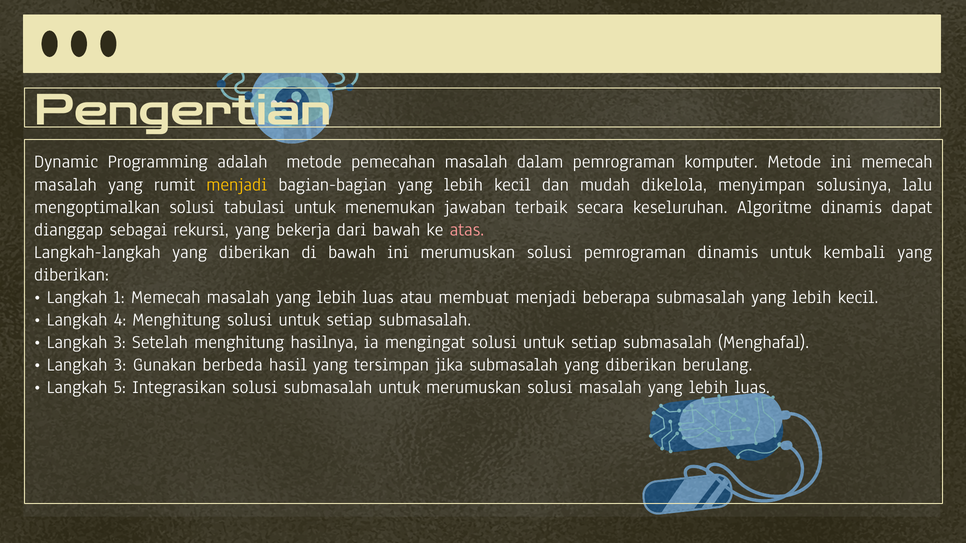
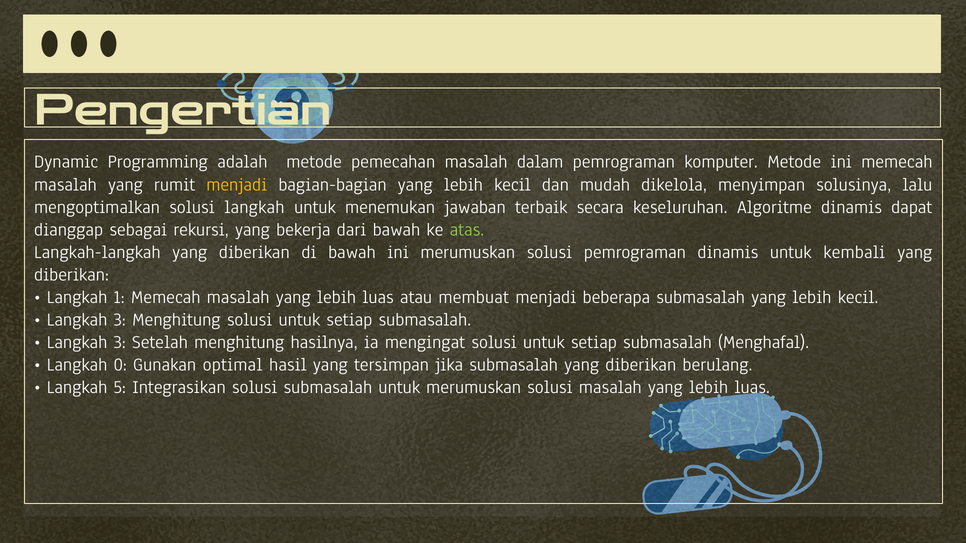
solusi tabulasi: tabulasi -> langkah (254, 207)
atas colour: pink -> light green (467, 230)
4: 4 -> 3 (120, 320)
3: 3 -> 0 (120, 365)
berbeda: berbeda -> optimal (233, 365)
